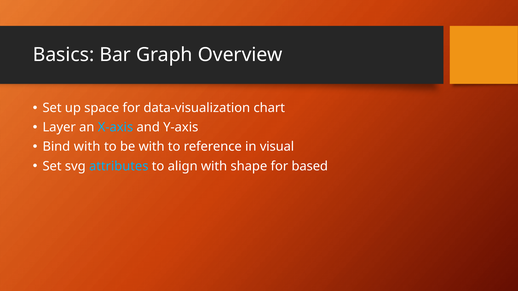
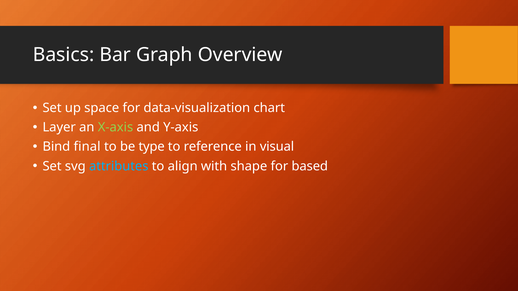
X-axis colour: light blue -> light green (116, 128)
Bind with: with -> final (87, 147)
be with: with -> type (152, 147)
